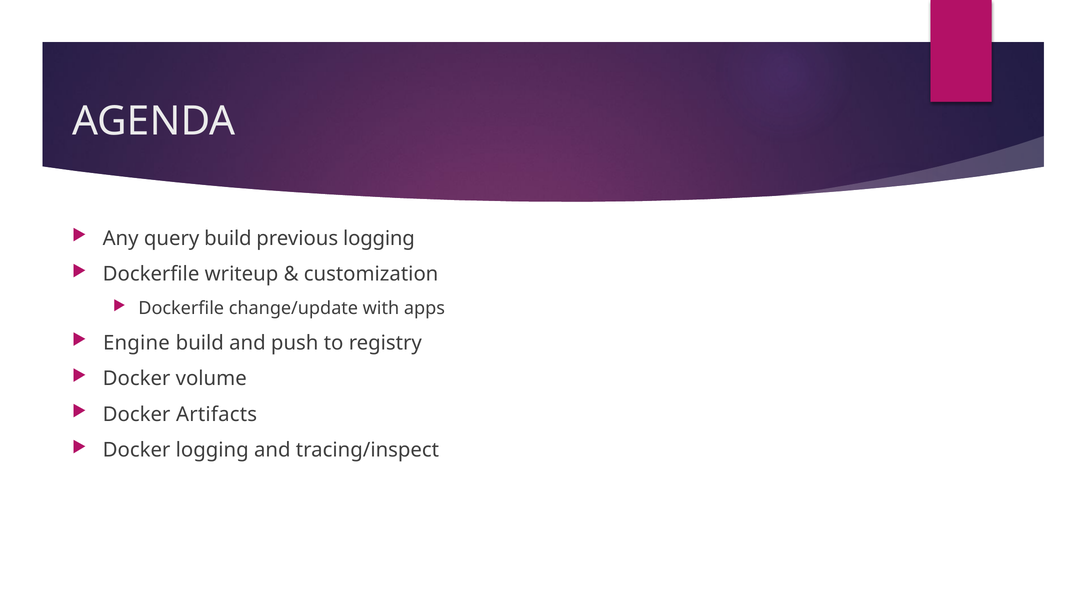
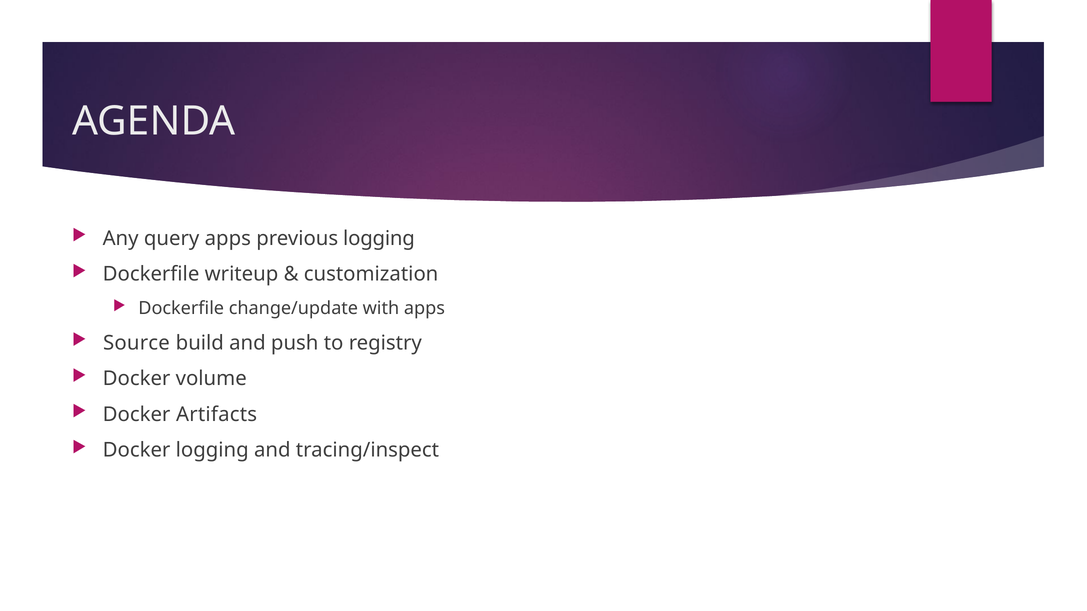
query build: build -> apps (228, 238)
Engine: Engine -> Source (136, 343)
